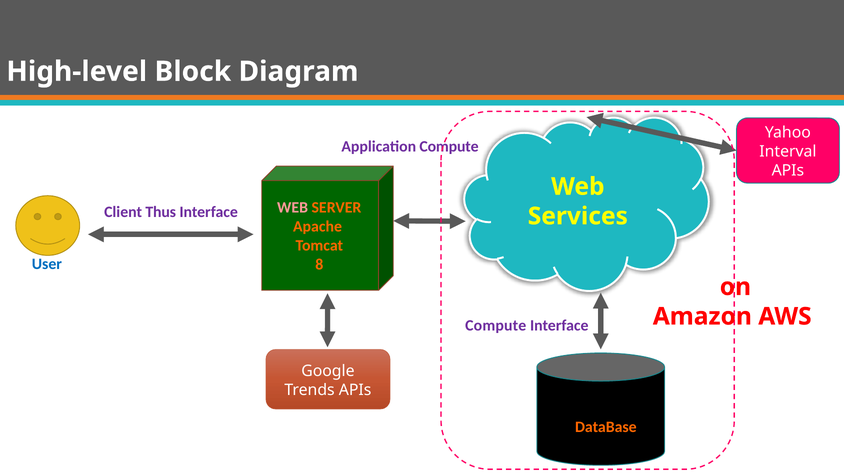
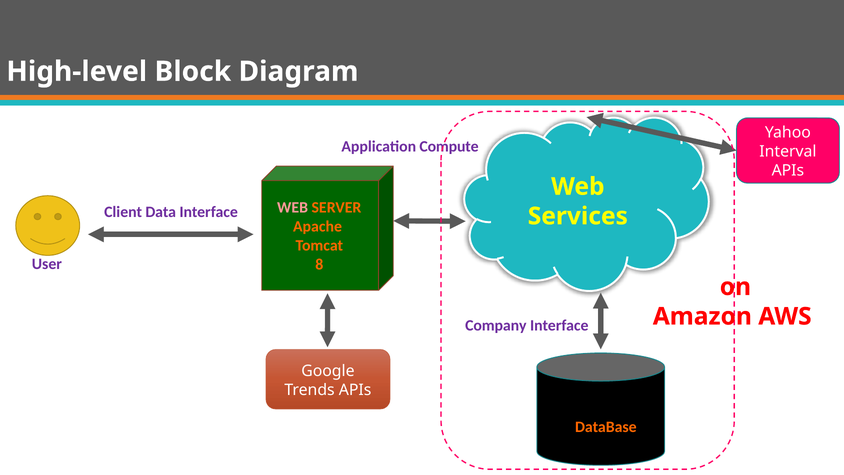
Thus: Thus -> Data (161, 212)
User colour: blue -> purple (47, 264)
Compute: Compute -> Company (496, 325)
